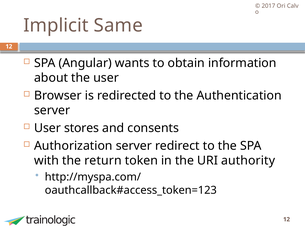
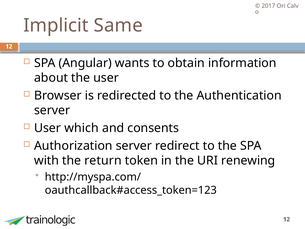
stores: stores -> which (81, 128)
authority: authority -> renewing (248, 160)
